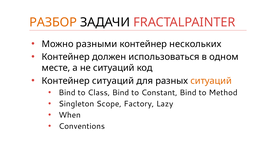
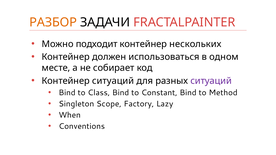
разными: разными -> подходит (97, 44)
не ситуаций: ситуаций -> собирает (114, 68)
ситуаций colour: orange -> purple (211, 81)
